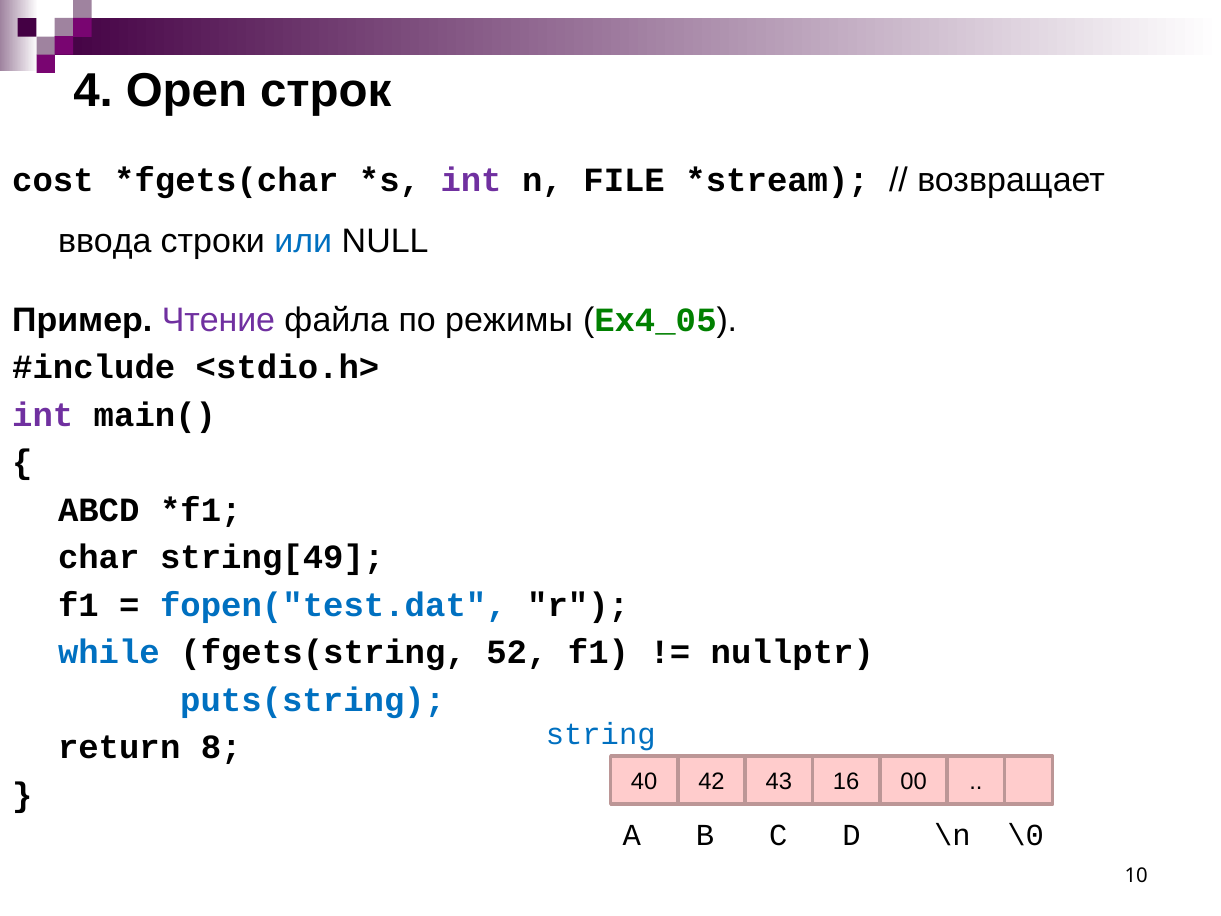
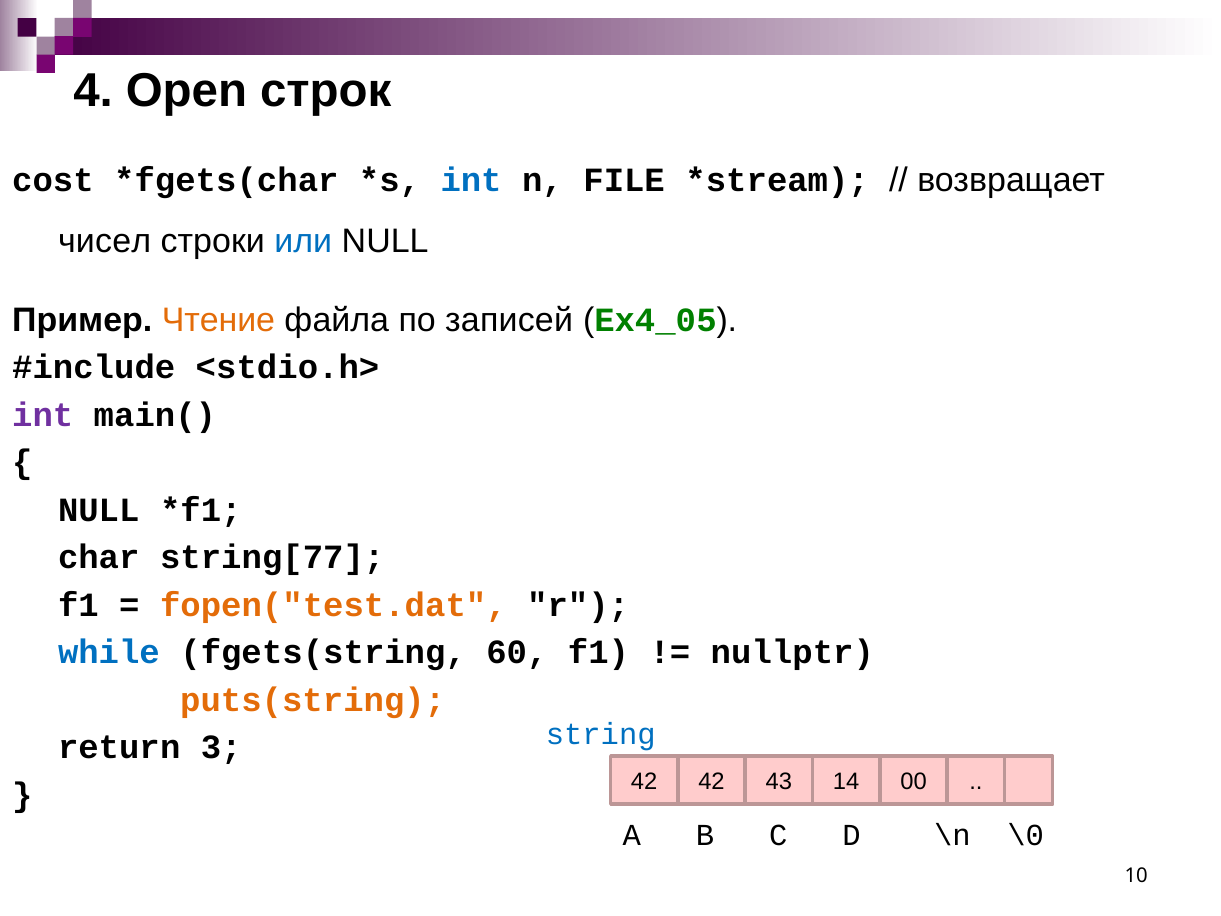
int colour: purple -> blue (471, 180)
ввода: ввода -> чисел (105, 241)
Чтение colour: purple -> orange (218, 320)
режимы: режимы -> записей (509, 320)
ABCD: ABCD -> NULL (99, 510)
string[49: string[49 -> string[77 (272, 557)
fopen("test.dat colour: blue -> orange (333, 605)
52: 52 -> 60 (517, 652)
puts(string colour: blue -> orange (313, 700)
8: 8 -> 3 (221, 747)
40: 40 -> 42 (644, 782)
16: 16 -> 14 (846, 782)
